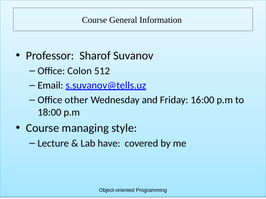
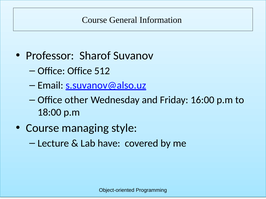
Office Colon: Colon -> Office (80, 71)
s.suvanov@tells.uz: s.suvanov@tells.uz -> s.suvanov@also.uz (106, 86)
